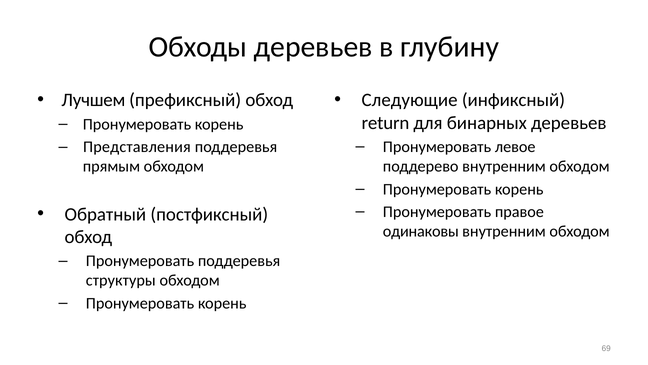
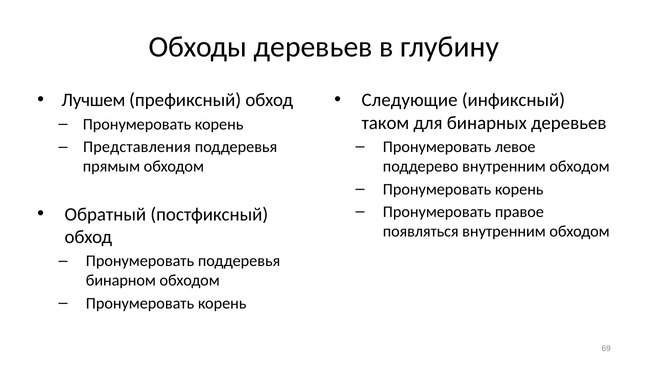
return: return -> таком (385, 123)
одинаковы: одинаковы -> появляться (421, 231)
структуры: структуры -> бинарном (121, 280)
